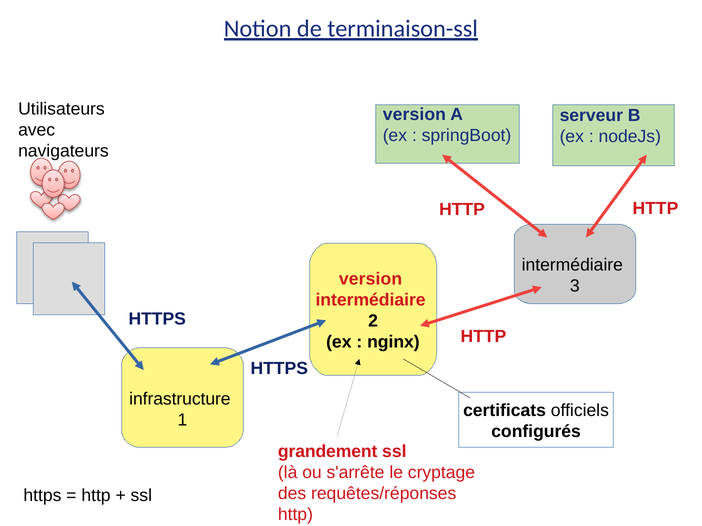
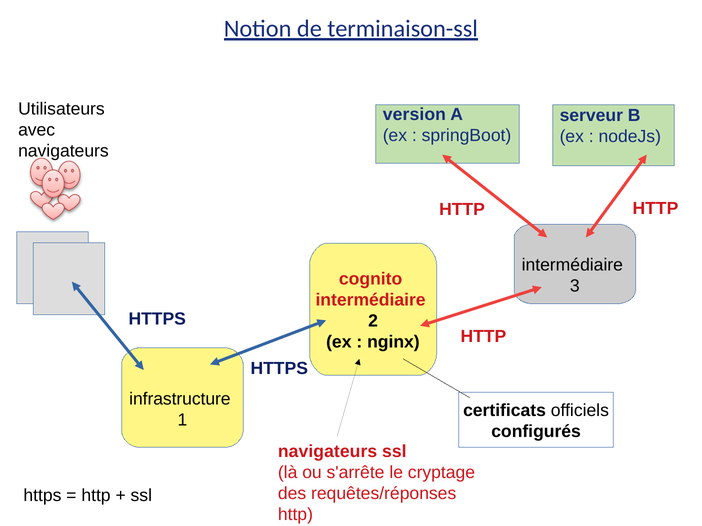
version: version -> cognito (371, 279)
grandement: grandement -> navigateurs (328, 452)
